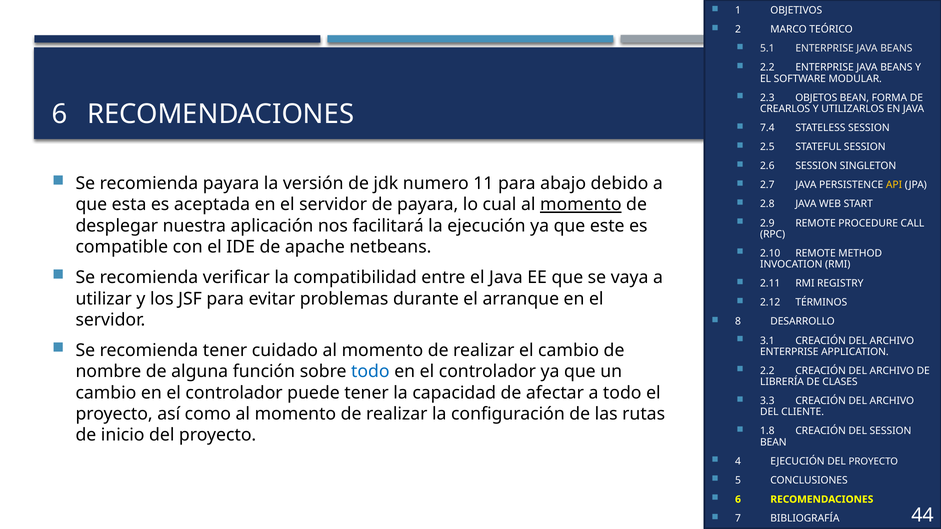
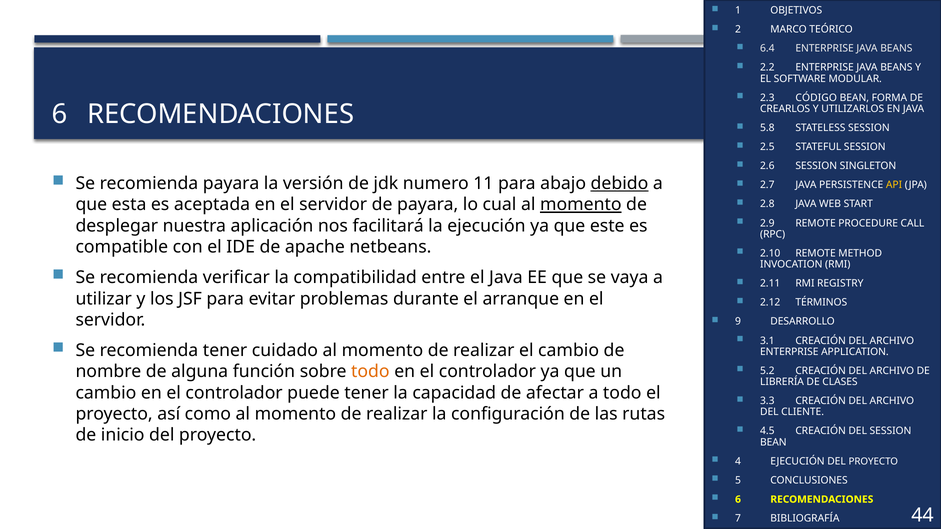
5.1: 5.1 -> 6.4 (767, 49)
OBJETOS: OBJETOS -> CÓDIGO (816, 98)
7.4: 7.4 -> 5.8 (767, 128)
debido underline: none -> present (619, 184)
8: 8 -> 9 (738, 322)
2.2: 2.2 -> 5.2 (767, 371)
todo colour: blue -> orange (370, 372)
1.8: 1.8 -> 4.5 (767, 431)
